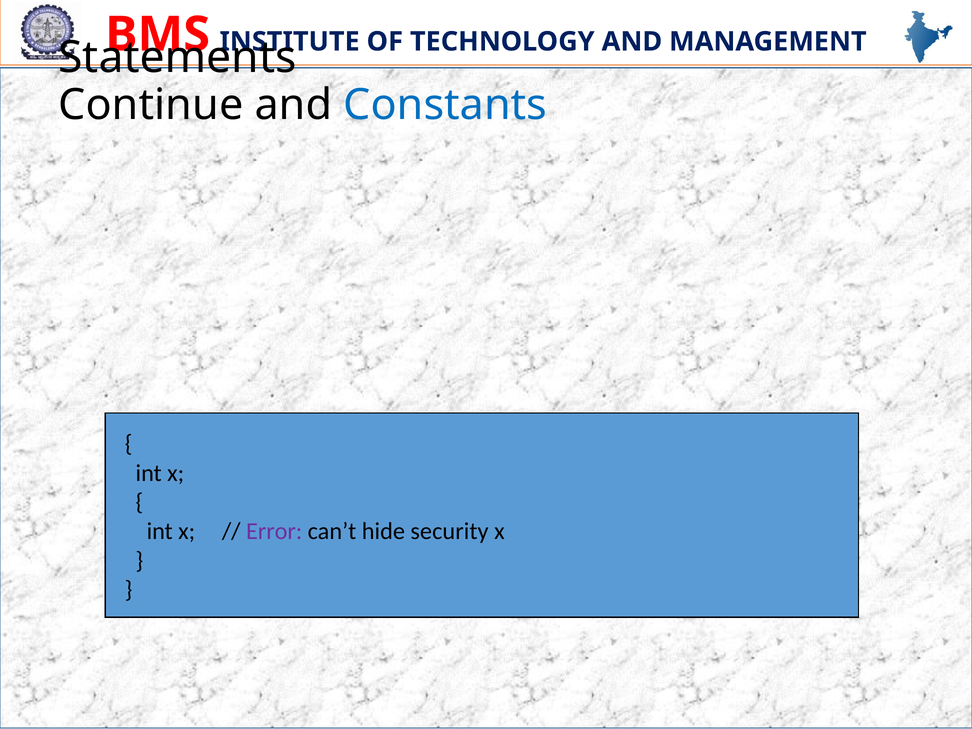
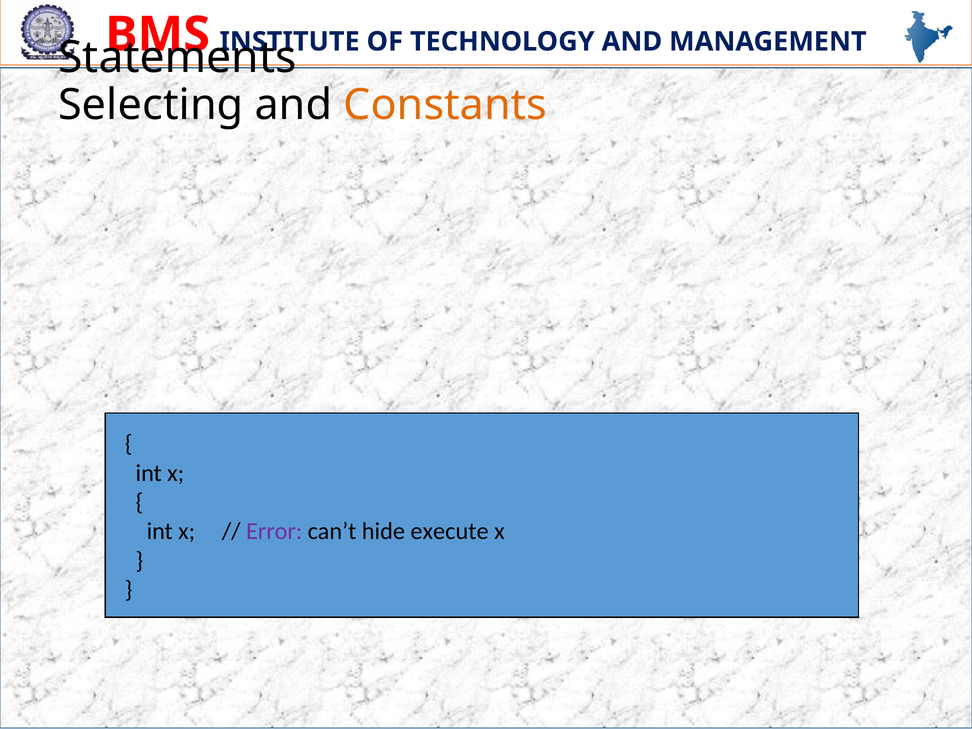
Continue: Continue -> Selecting (151, 105)
Constants colour: blue -> orange (445, 105)
security: security -> execute (450, 531)
